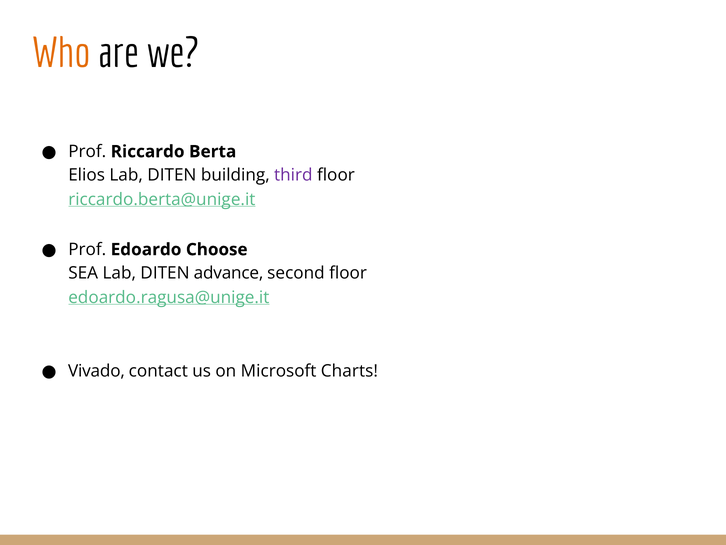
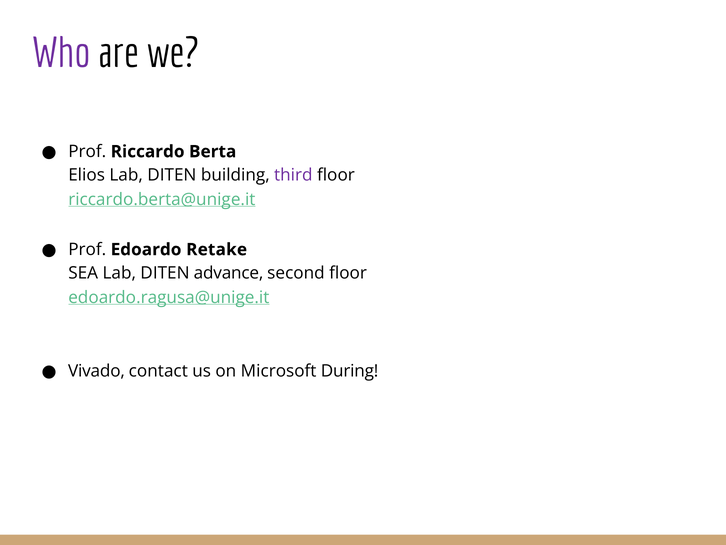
Who colour: orange -> purple (61, 53)
Choose: Choose -> Retake (217, 249)
Charts: Charts -> During (350, 371)
